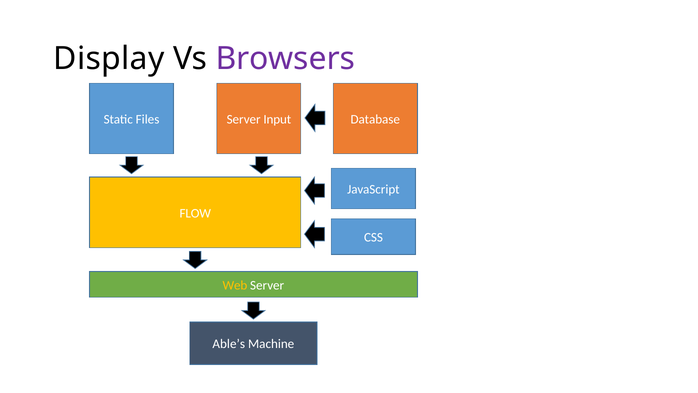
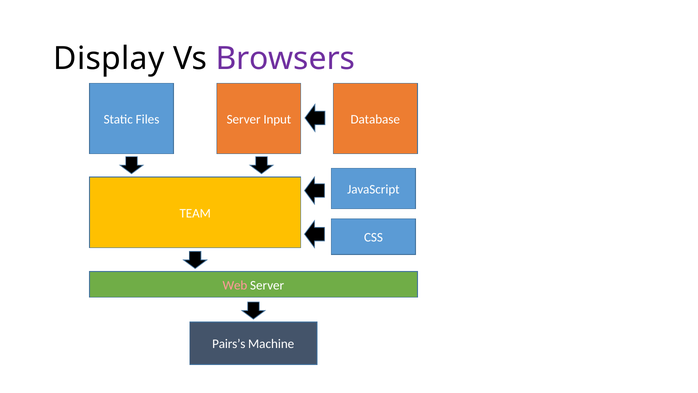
FLOW: FLOW -> TEAM (195, 213)
Web colour: yellow -> pink (235, 285)
Able’s: Able’s -> Pairs’s (229, 344)
